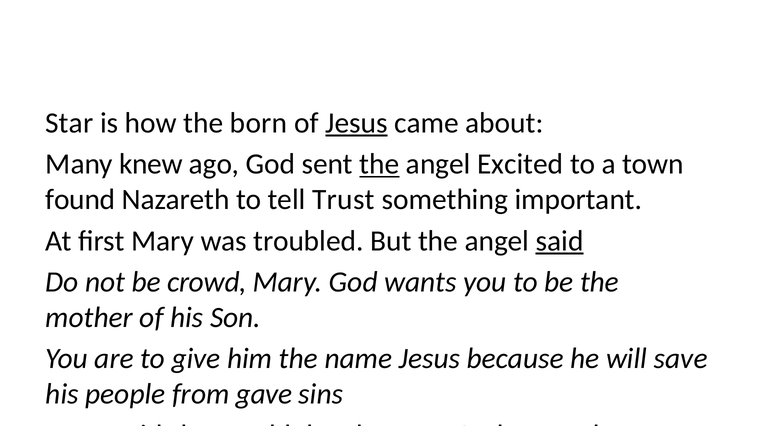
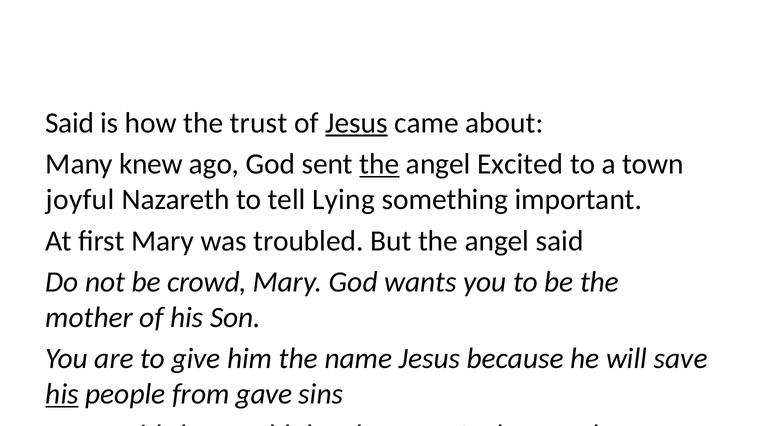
Star: Star -> Said (70, 123)
born: born -> trust (259, 123)
found: found -> joyful (80, 199)
Trust: Trust -> Lying (344, 199)
said underline: present -> none (560, 241)
his underline: none -> present (62, 394)
